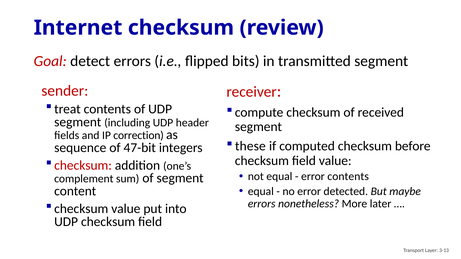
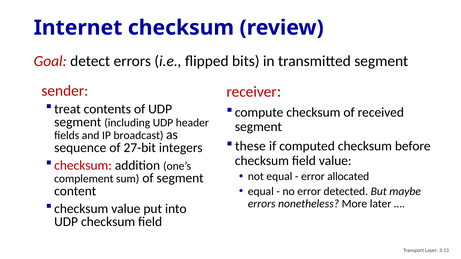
correction: correction -> broadcast (138, 136)
47-bit: 47-bit -> 27-bit (140, 148)
error contents: contents -> allocated (348, 177)
